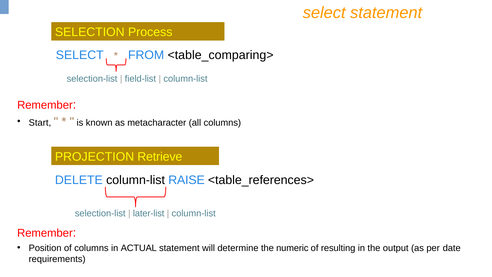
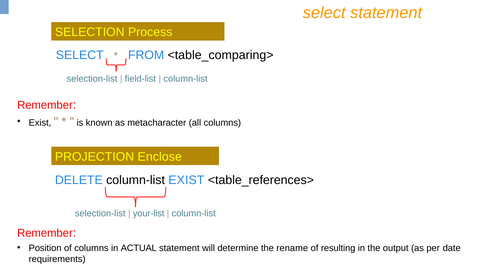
Start: Start -> Exist (40, 123)
Retrieve: Retrieve -> Enclose (160, 157)
column-list RAISE: RAISE -> EXIST (186, 180)
later-list: later-list -> your-list (149, 213)
numeric: numeric -> rename (292, 248)
